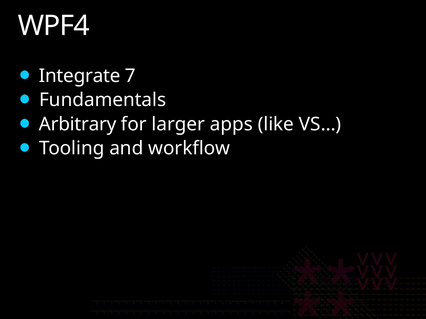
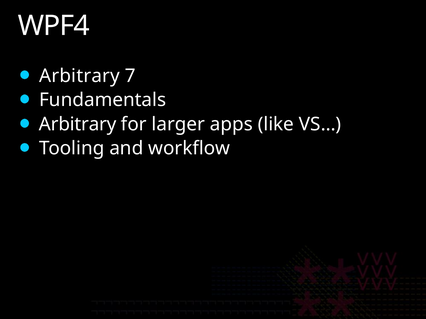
Integrate: Integrate -> Arbitrary (80, 76)
